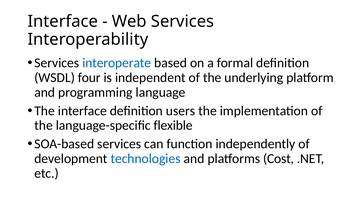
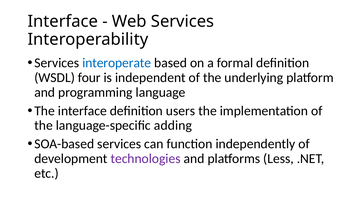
flexible: flexible -> adding (173, 125)
technologies colour: blue -> purple (146, 158)
Cost: Cost -> Less (278, 158)
